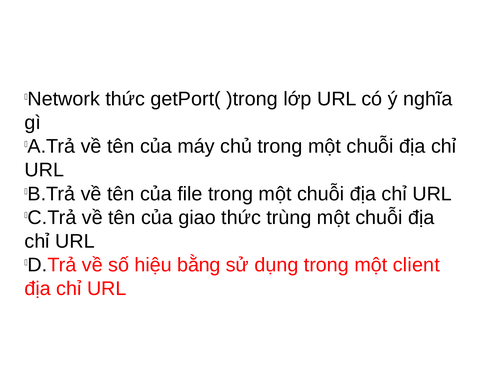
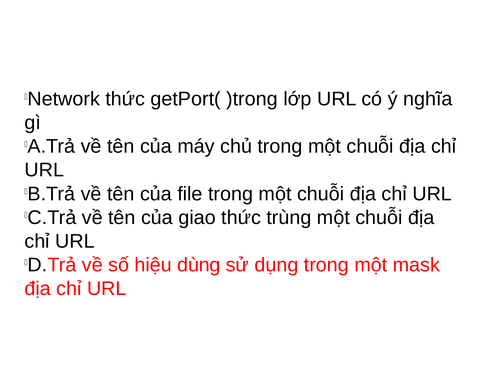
bằng: bằng -> dùng (199, 265)
client: client -> mask (416, 265)
